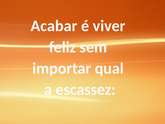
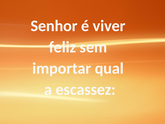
Acabar: Acabar -> Senhor (54, 26)
